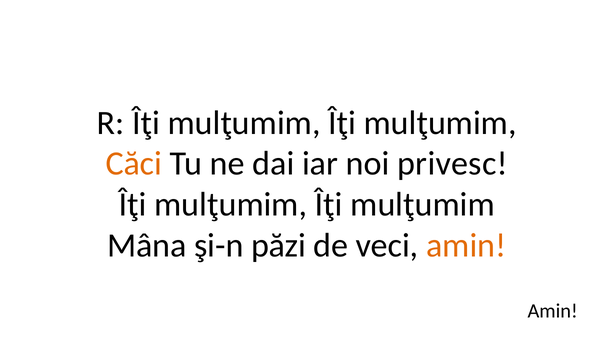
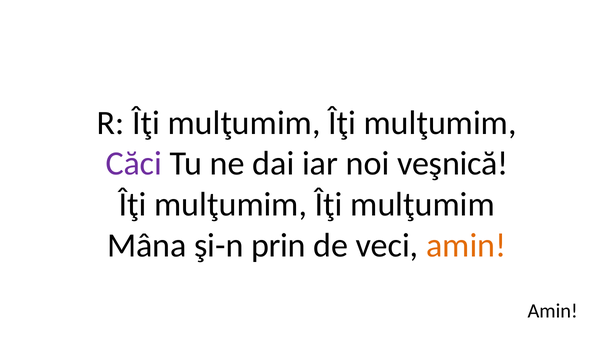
Căci colour: orange -> purple (134, 164)
privesc: privesc -> veşnică (453, 164)
păzi: păzi -> prin (279, 246)
